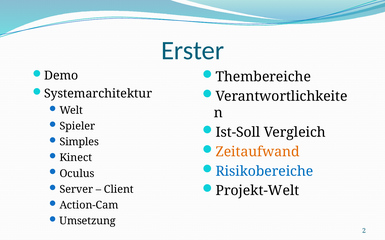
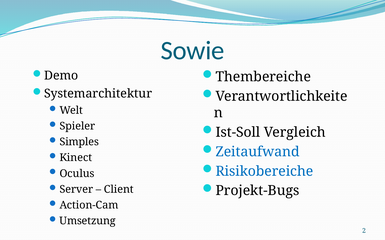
Erster: Erster -> Sowie (193, 51)
Zeitaufwand colour: orange -> blue (258, 152)
Projekt-Welt: Projekt-Welt -> Projekt-Bugs (257, 191)
